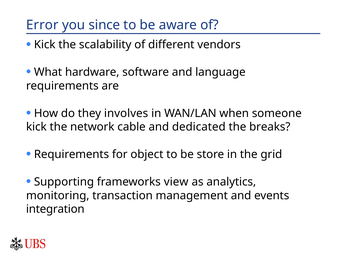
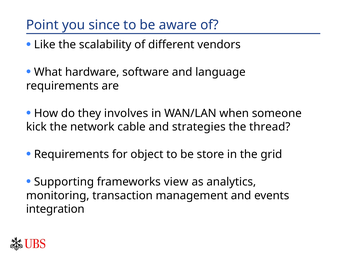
Error: Error -> Point (42, 25)
Kick: Kick -> Like (45, 45)
dedicated: dedicated -> strategies (199, 127)
breaks: breaks -> thread (270, 127)
